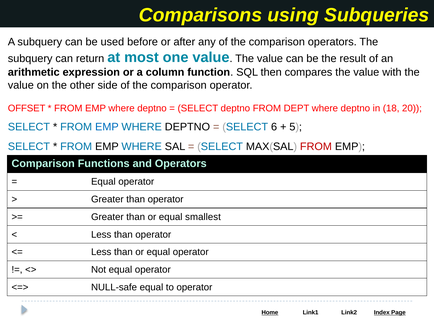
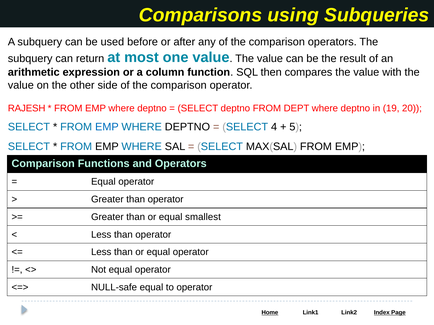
OFFSET: OFFSET -> RAJESH (27, 108)
18: 18 -> 19 (391, 108)
6: 6 -> 4 (274, 127)
FROM colour: red -> black (316, 147)
